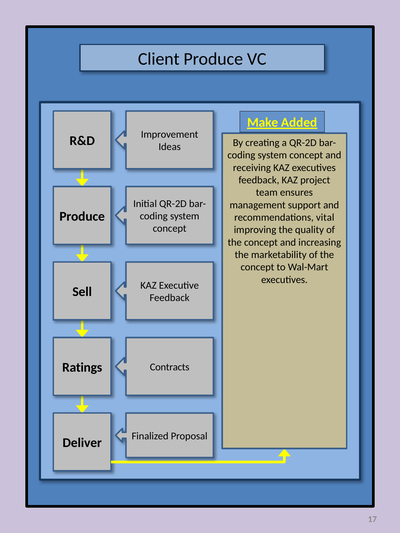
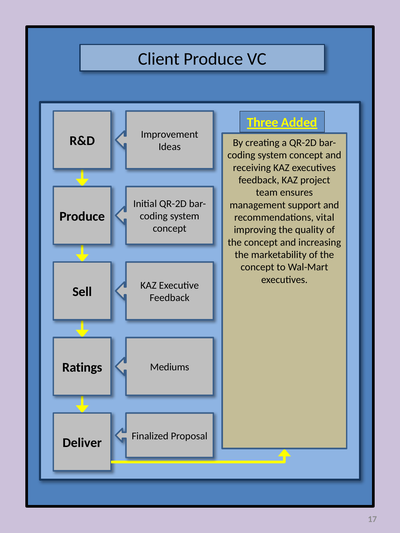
Make: Make -> Three (263, 123)
Contracts: Contracts -> Mediums (170, 367)
